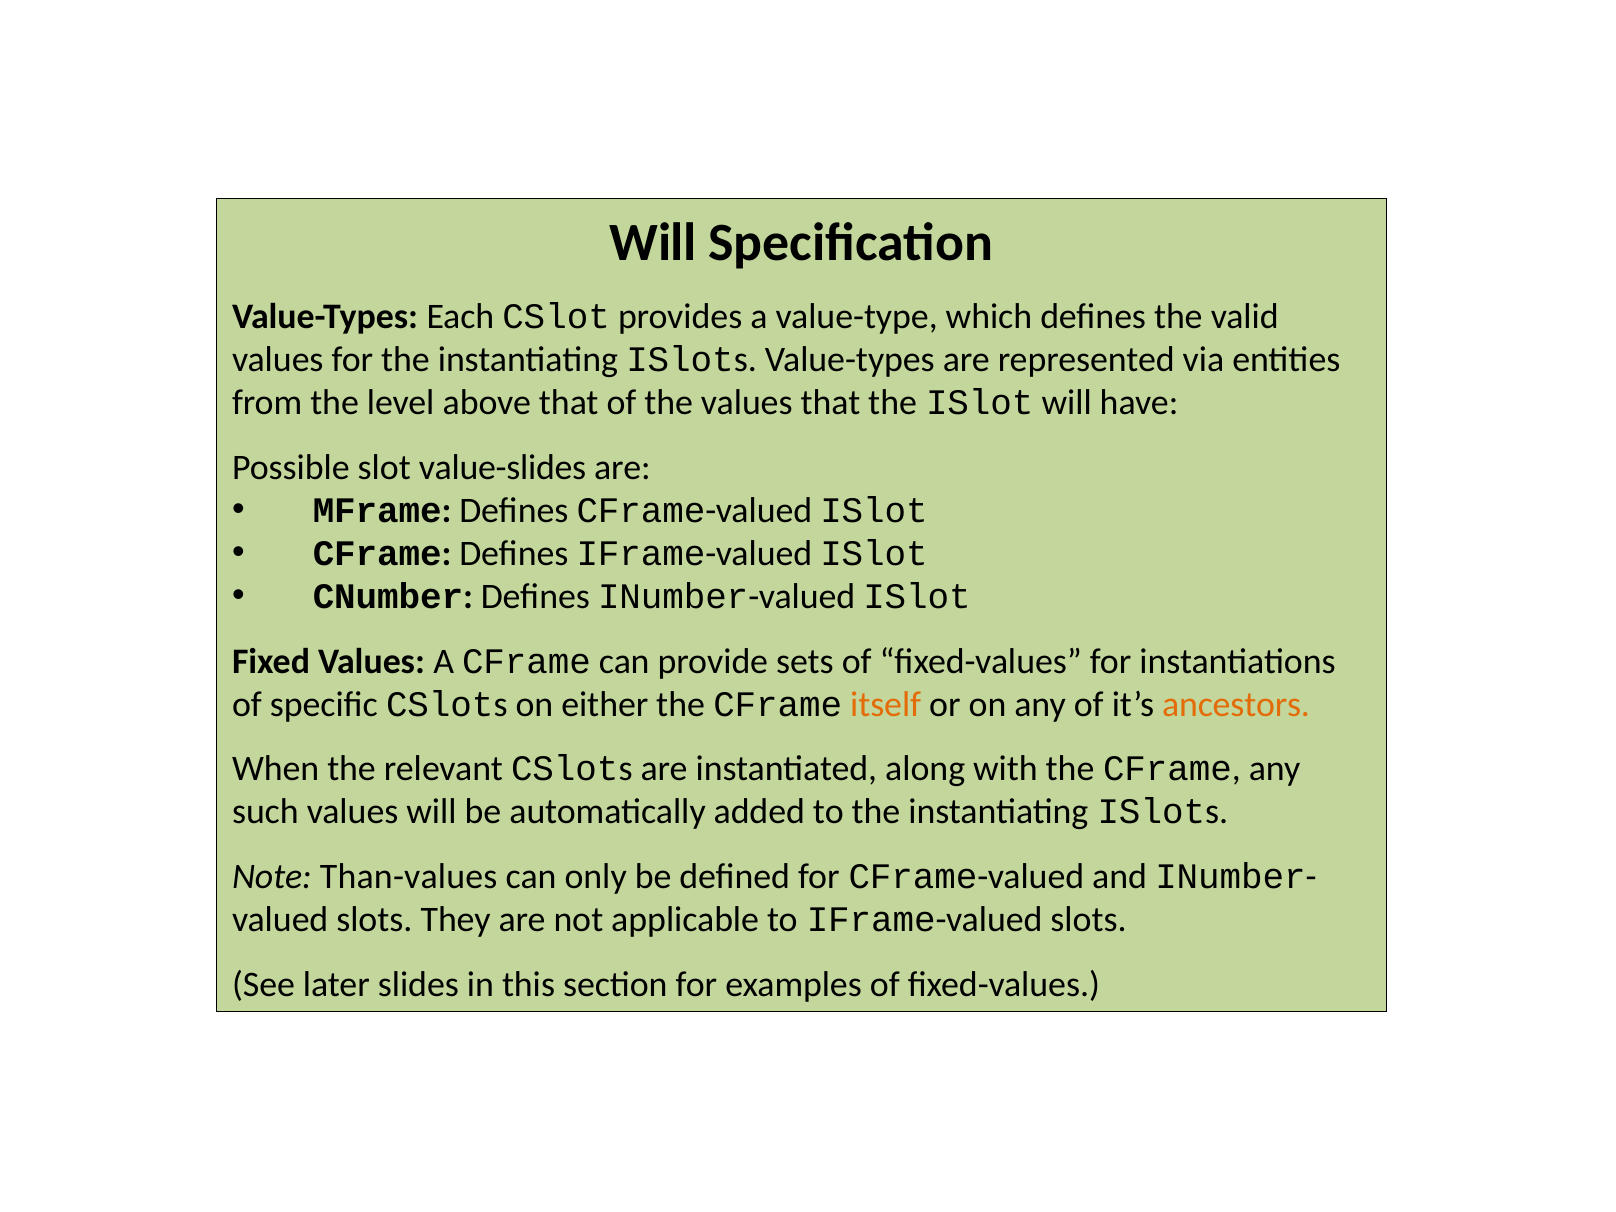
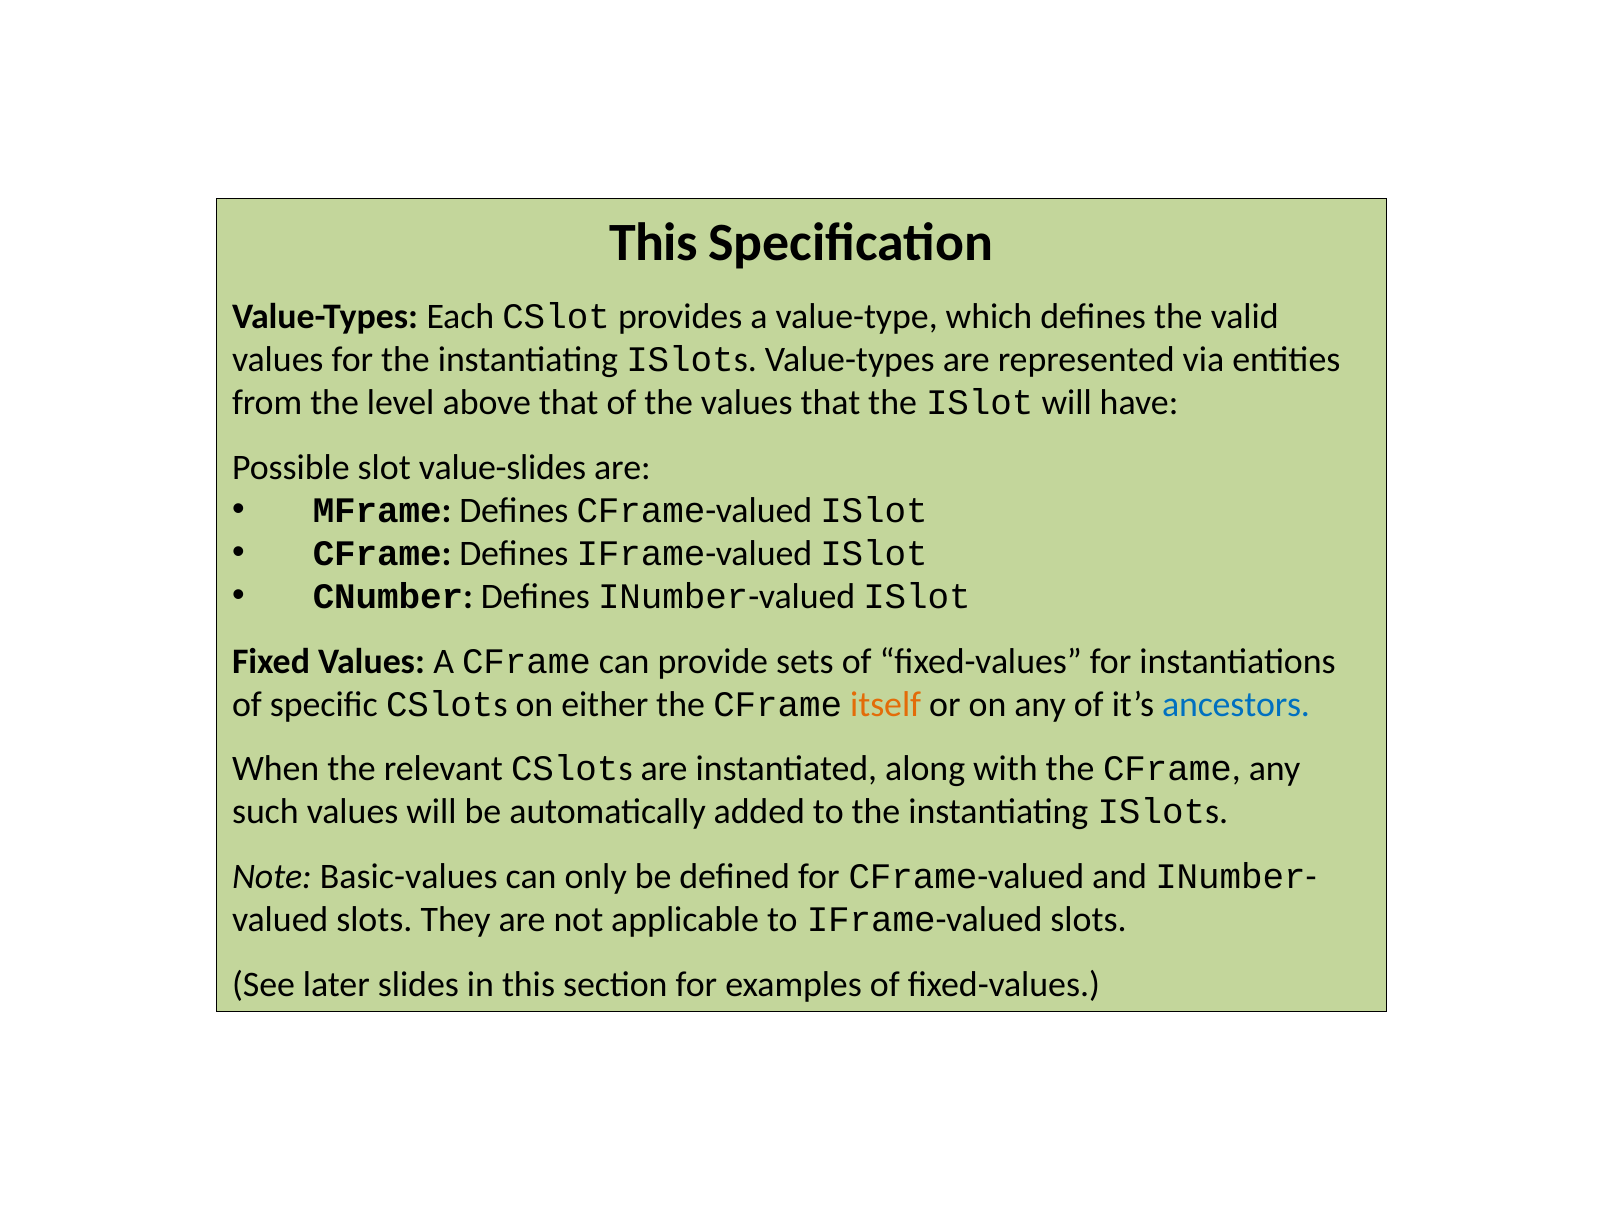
Will: Will -> This (653, 243)
ancestors colour: orange -> blue (1236, 704)
Than-values: Than-values -> Basic-values (409, 877)
